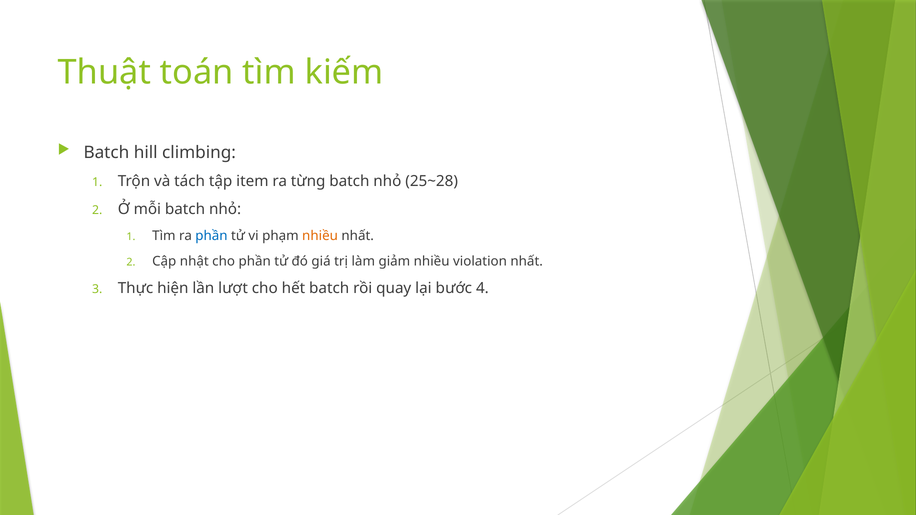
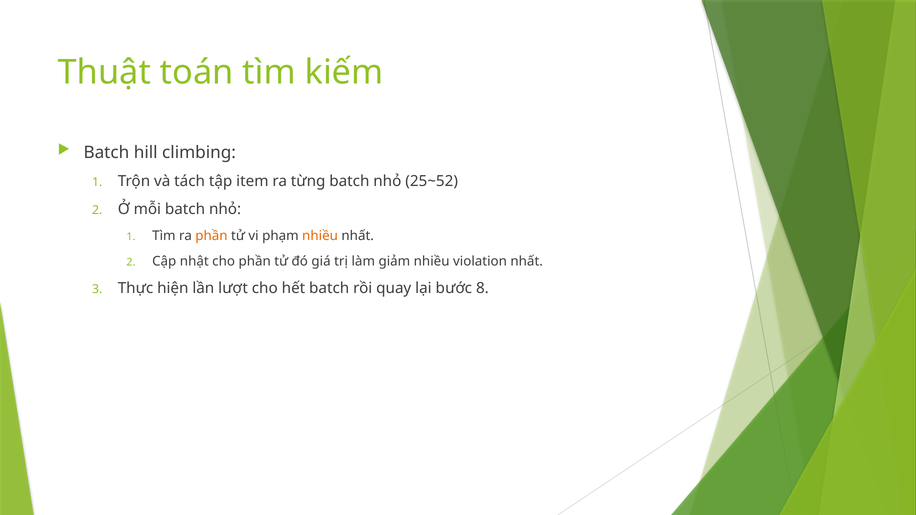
25~28: 25~28 -> 25~52 (432, 181)
phần colour: blue -> orange (211, 236)
4: 4 -> 8 (482, 288)
